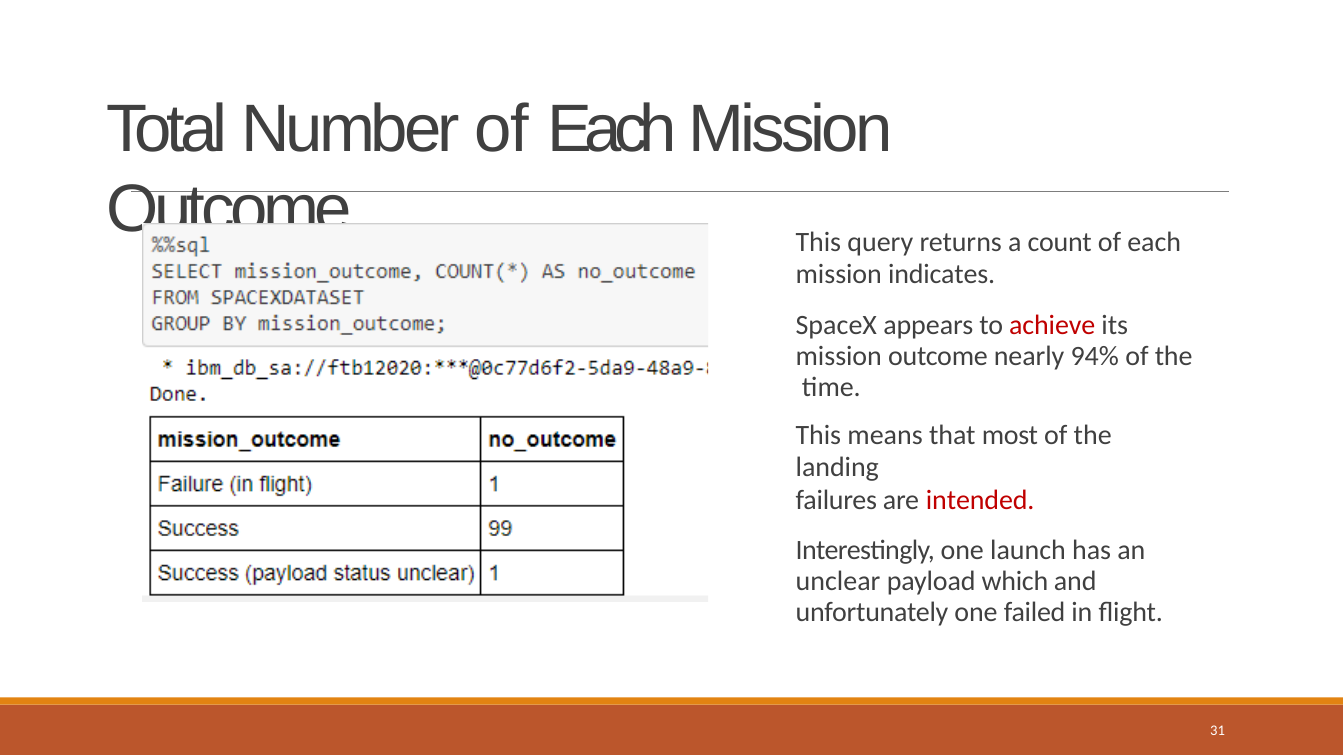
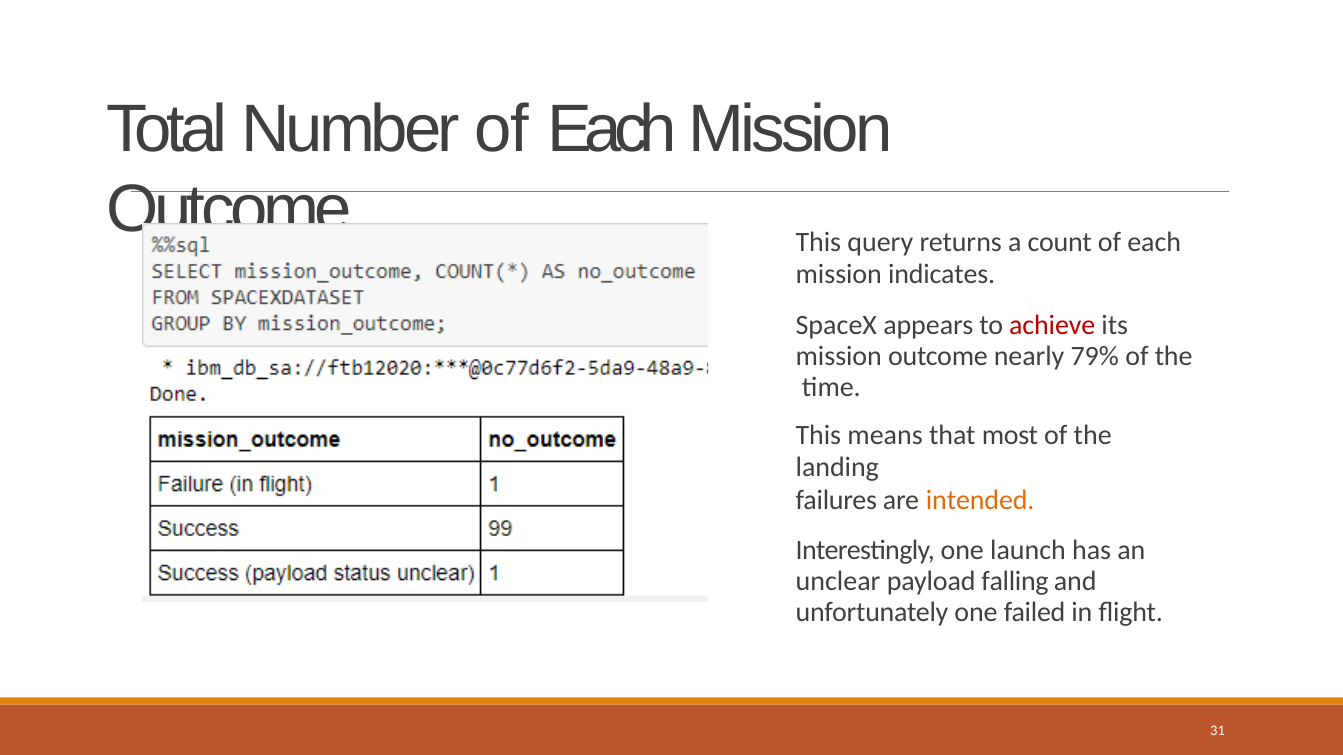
94%: 94% -> 79% (1095, 356)
intended colour: red -> orange (980, 500)
which: which -> falling (1015, 582)
